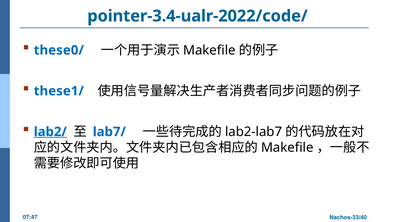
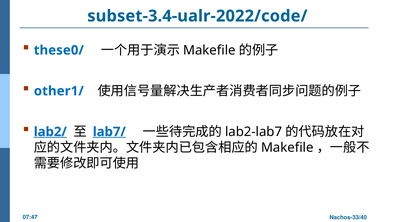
pointer-3.4-ualr-2022/code/: pointer-3.4-ualr-2022/code/ -> subset-3.4-ualr-2022/code/ (197, 16)
these1/: these1/ -> other1/ (59, 91)
lab7/ underline: none -> present (109, 132)
